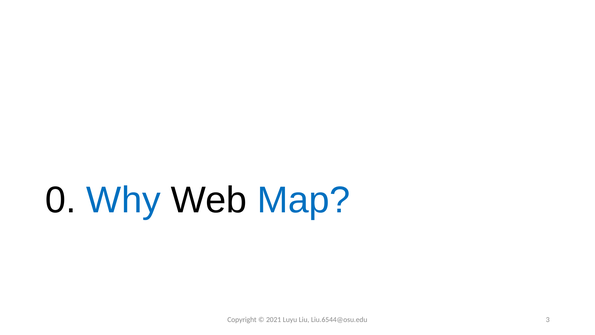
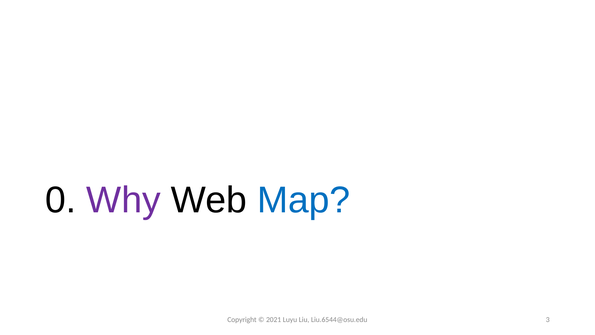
Why colour: blue -> purple (123, 200)
